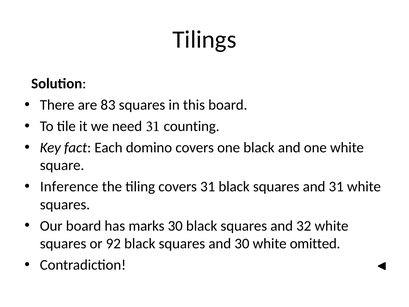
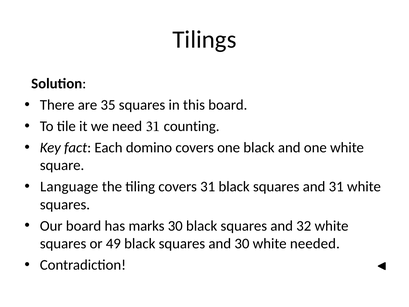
83: 83 -> 35 (108, 105)
Inference: Inference -> Language (69, 187)
92: 92 -> 49 (113, 243)
omitted: omitted -> needed (315, 243)
